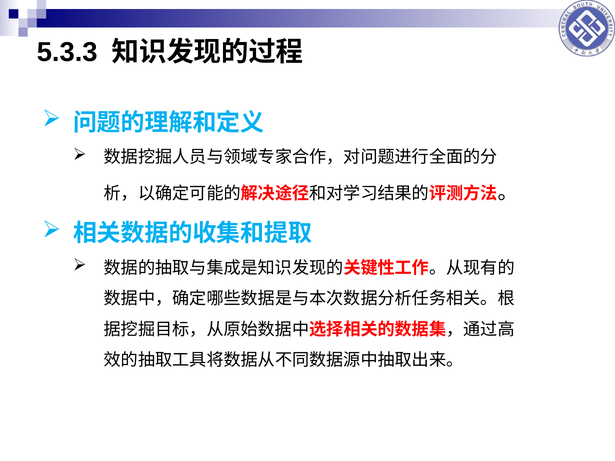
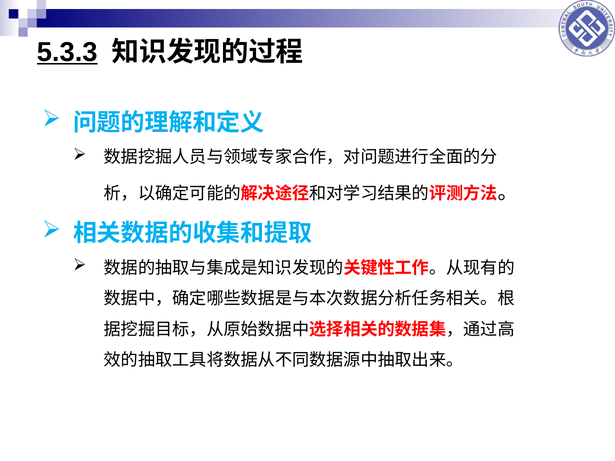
5.3.3 underline: none -> present (67, 52)
